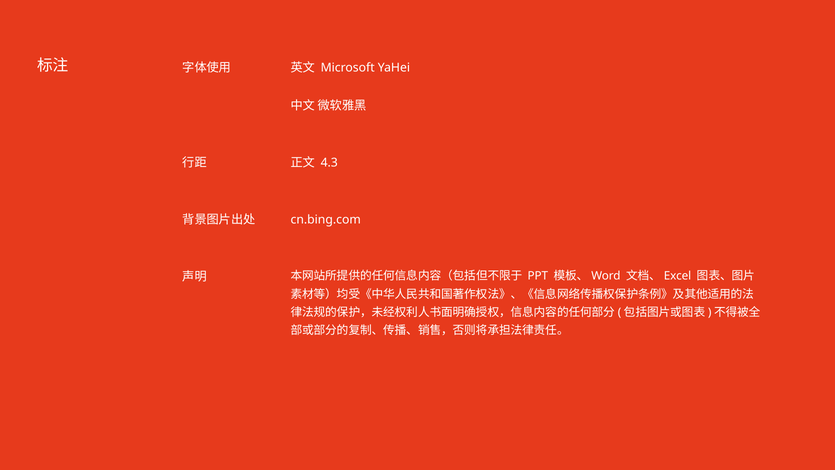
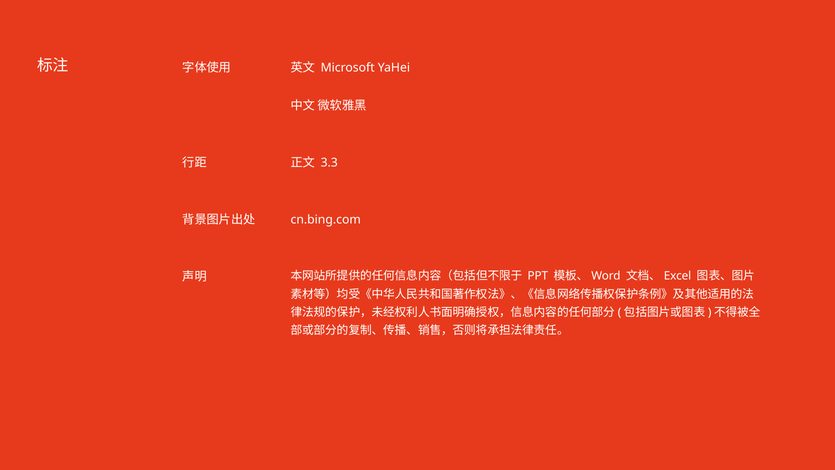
4.3: 4.3 -> 3.3 (329, 163)
